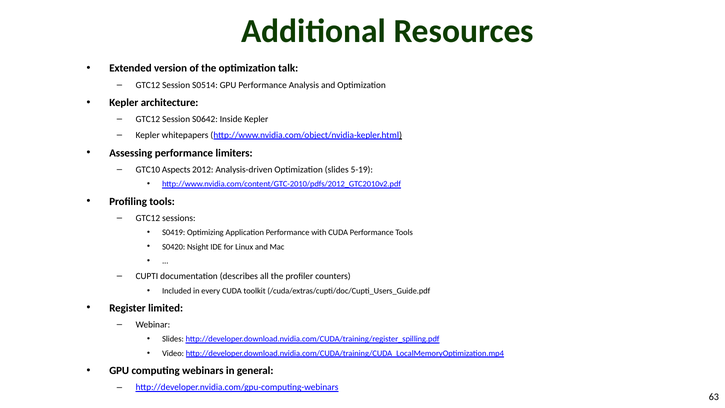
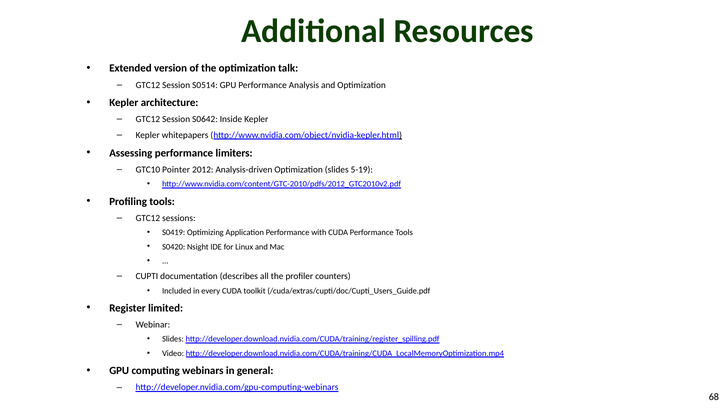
Aspects: Aspects -> Pointer (176, 170)
63: 63 -> 68 (714, 397)
